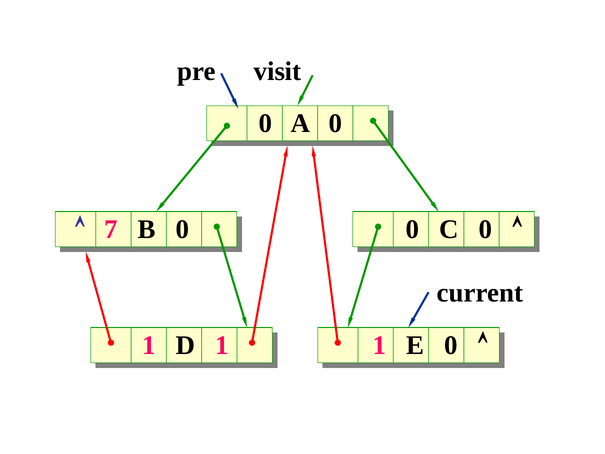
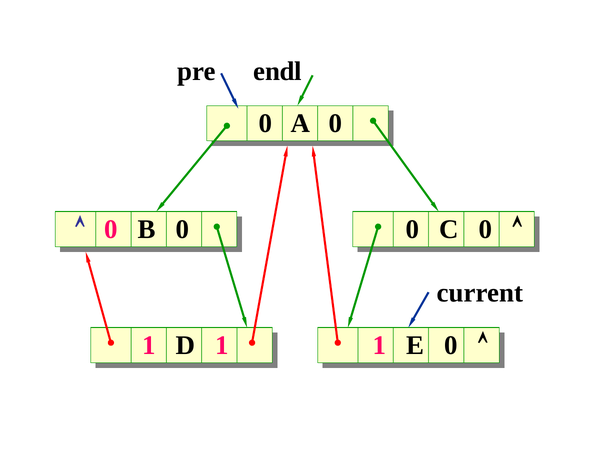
visit: visit -> endl (278, 71)
7: 7 -> 0 (111, 229)
